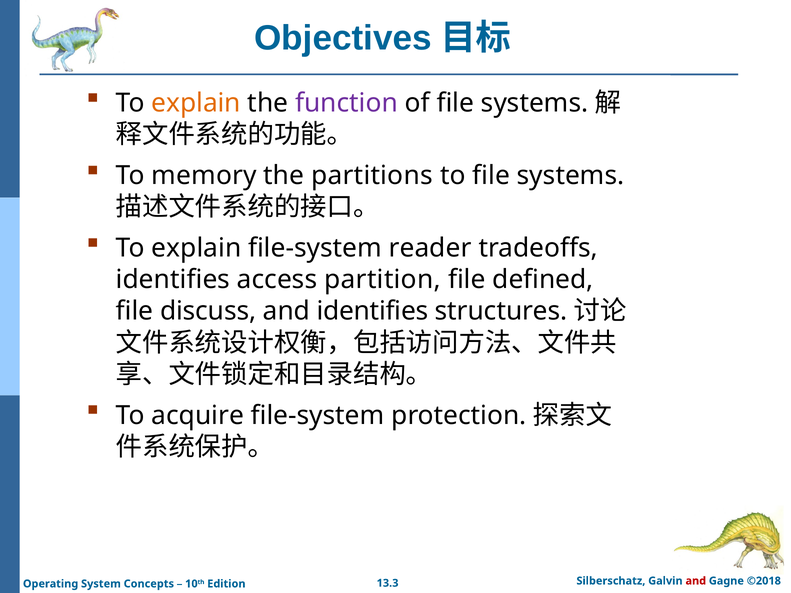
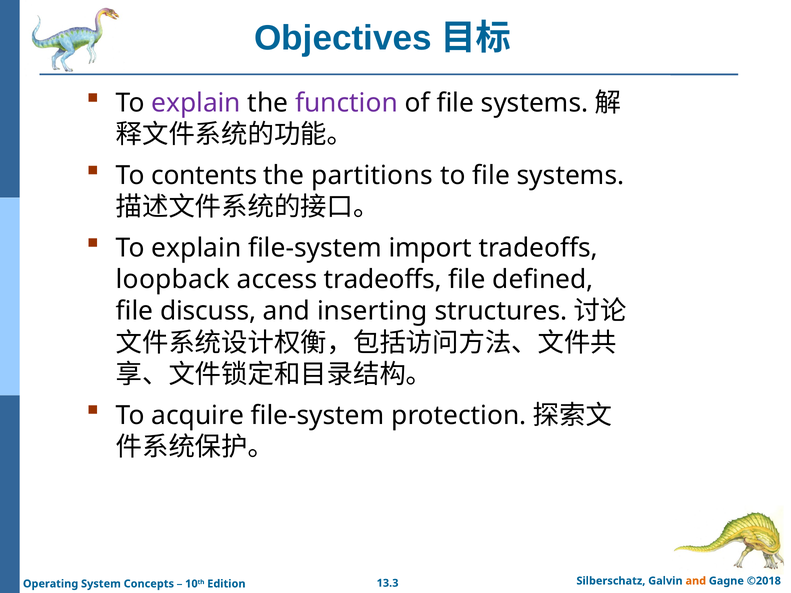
explain colour: orange -> purple (196, 103)
memory: memory -> contents (204, 176)
reader: reader -> import (430, 248)
identifies: identifies -> loopback (173, 280)
access partition: partition -> tradeoffs (383, 280)
and identifies: identifies -> inserting (372, 311)
and colour: red -> orange (696, 581)
